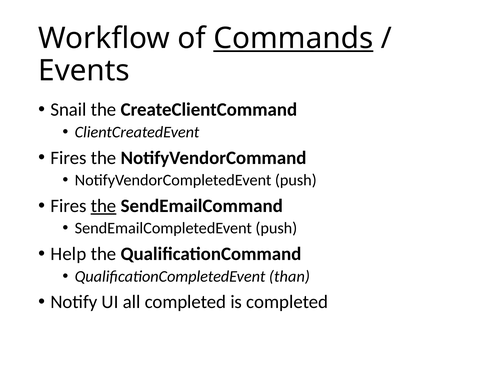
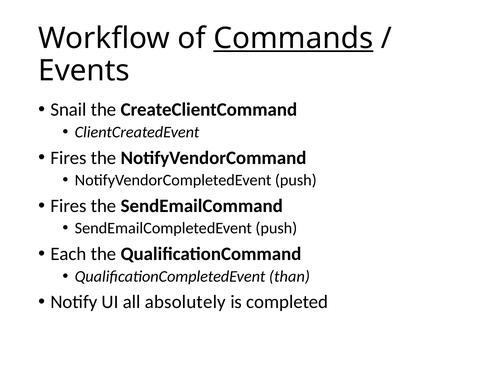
the underline: present -> none (104, 206)
Help: Help -> Each (68, 254)
all completed: completed -> absolutely (185, 302)
